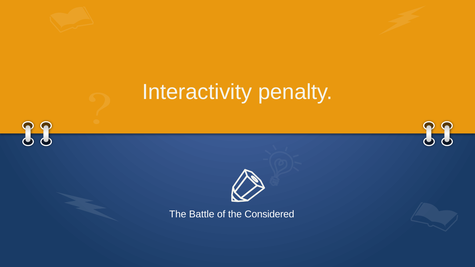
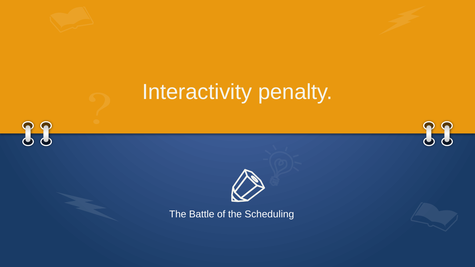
Considered: Considered -> Scheduling (269, 214)
